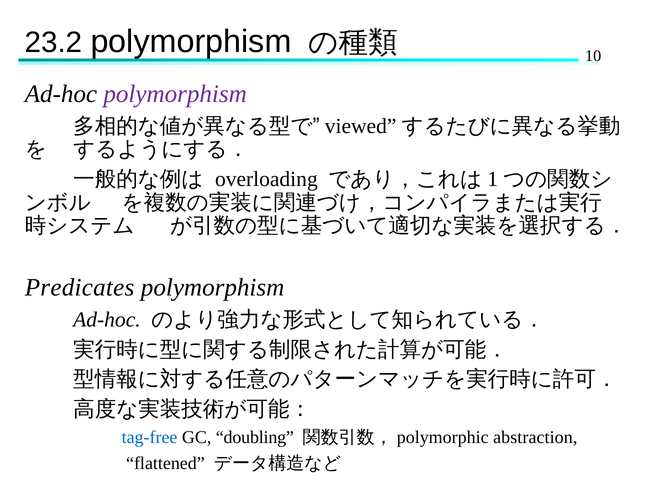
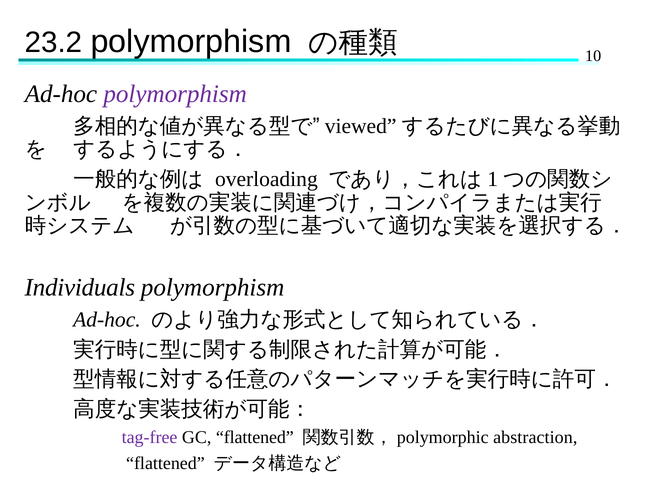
Predicates: Predicates -> Individuals (80, 288)
tag-free colour: blue -> purple (150, 438)
GC doubling: doubling -> flattened (255, 438)
